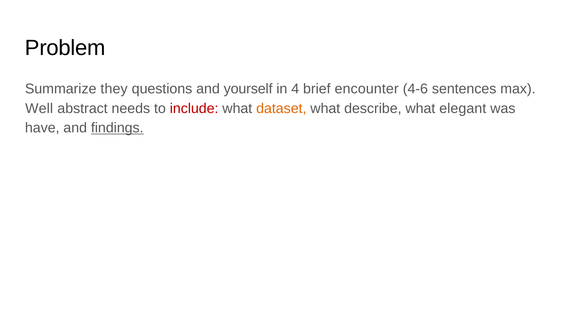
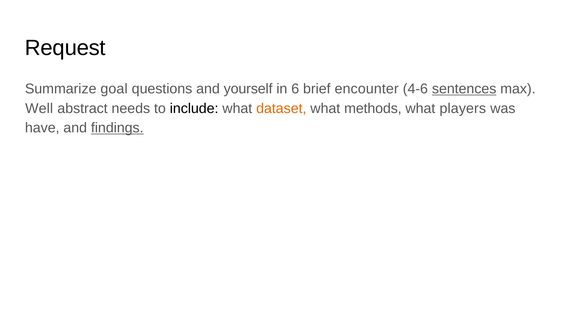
Problem: Problem -> Request (65, 48)
they: they -> goal (114, 89)
4: 4 -> 6 (295, 89)
sentences underline: none -> present (464, 89)
include colour: red -> black (194, 109)
describe: describe -> methods (373, 109)
elegant: elegant -> players (463, 109)
